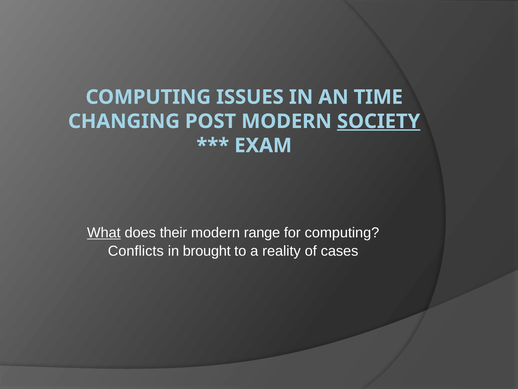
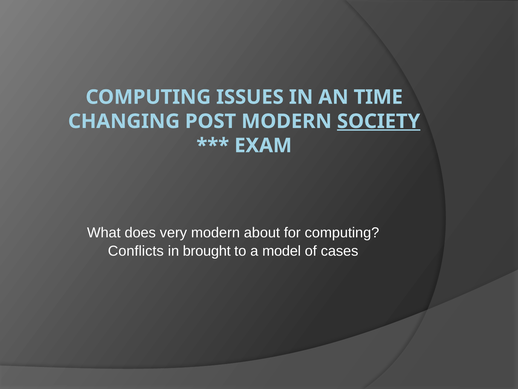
What underline: present -> none (104, 232)
their: their -> very (173, 232)
range: range -> about (262, 232)
reality: reality -> model (282, 251)
